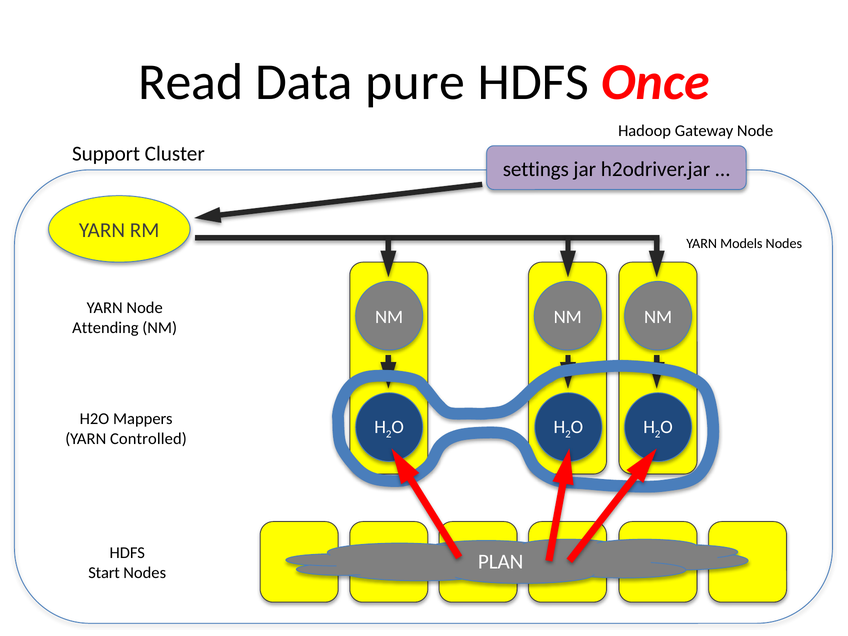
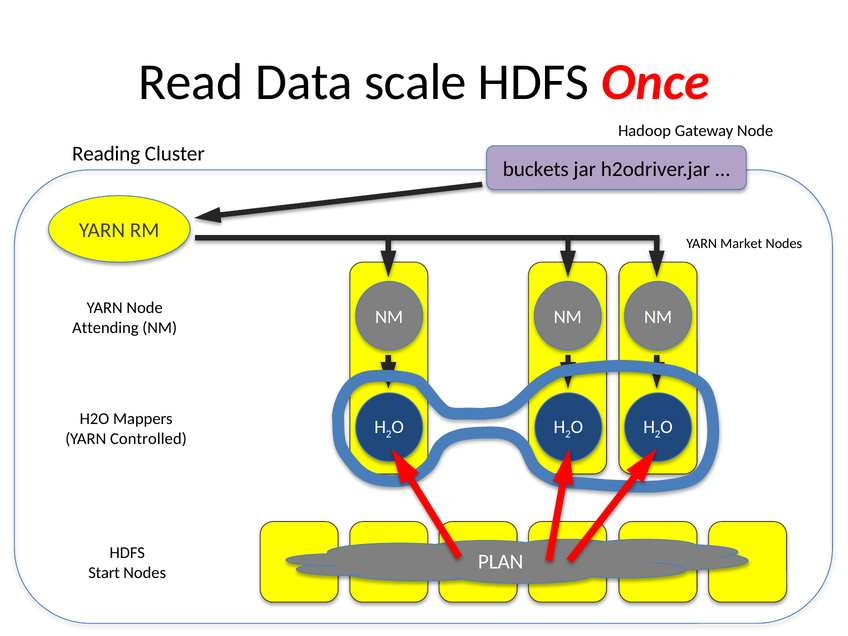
pure: pure -> scale (415, 82)
Support: Support -> Reading (106, 154)
settings: settings -> buckets (536, 169)
Models: Models -> Market (741, 244)
